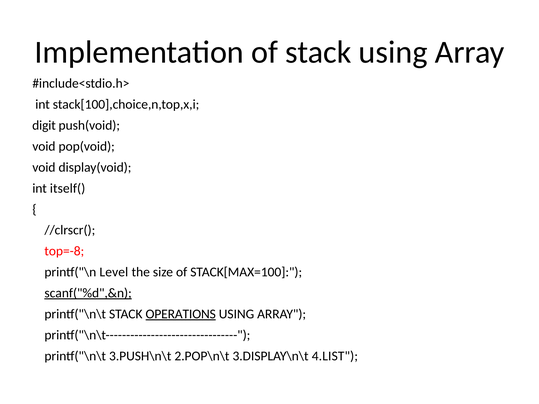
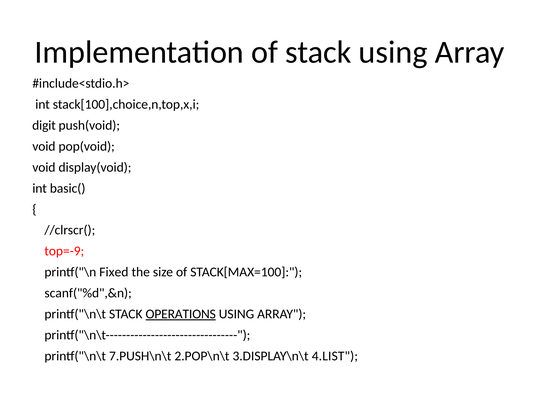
itself(: itself( -> basic( (68, 188)
top=-8: top=-8 -> top=-9 (64, 251)
Level: Level -> Fixed (114, 272)
scanf("%d",&n underline: present -> none (88, 293)
3.PUSH\n\t: 3.PUSH\n\t -> 7.PUSH\n\t (140, 356)
